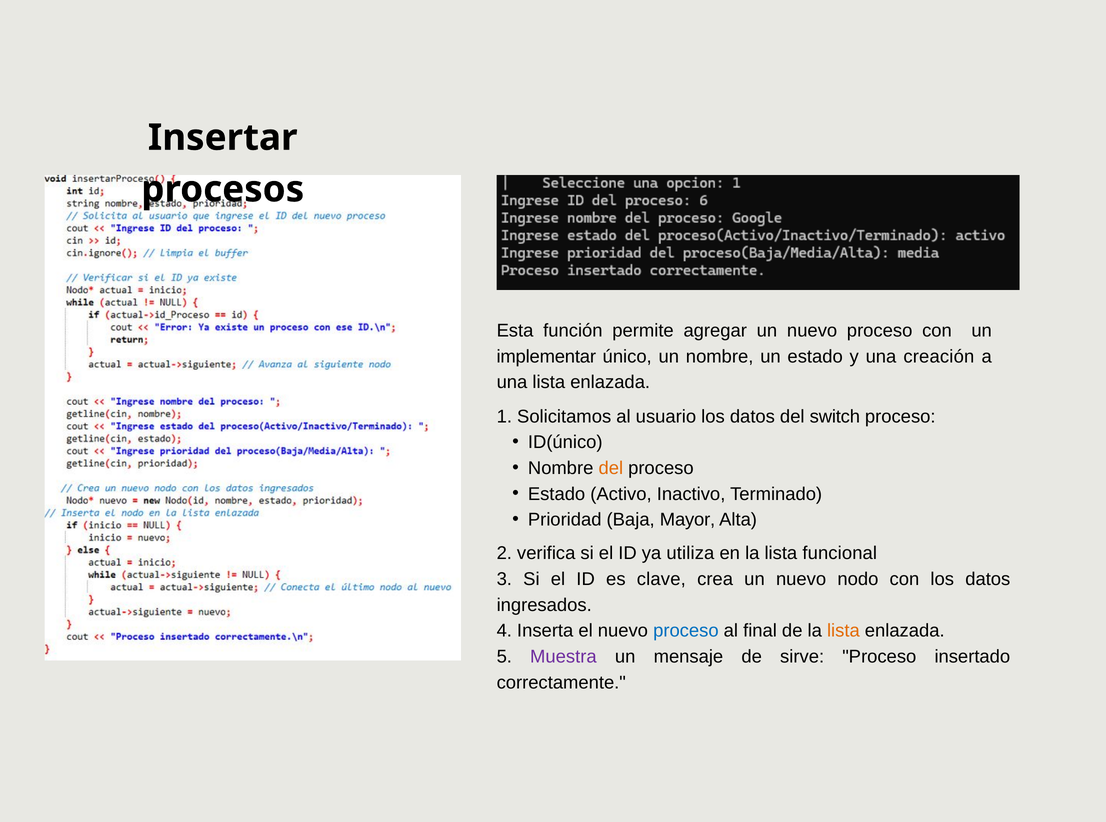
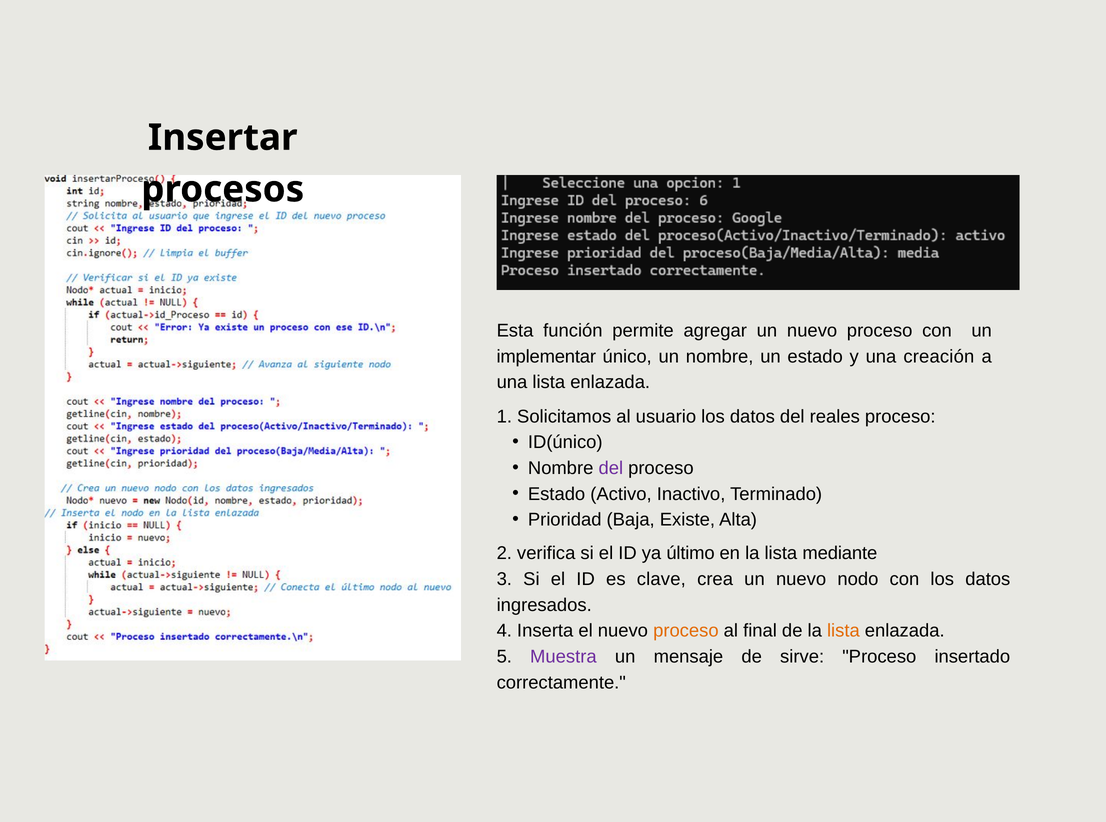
switch: switch -> reales (835, 417)
del colour: orange -> purple (611, 468)
Mayor: Mayor -> Existe (687, 520)
utiliza: utiliza -> último (691, 554)
funcional: funcional -> mediante (840, 554)
proceso colour: blue -> orange (686, 631)
